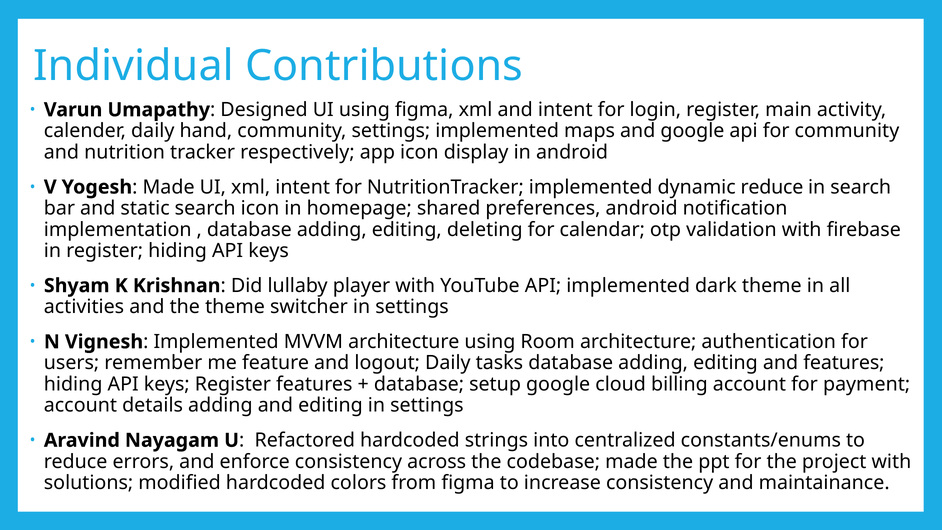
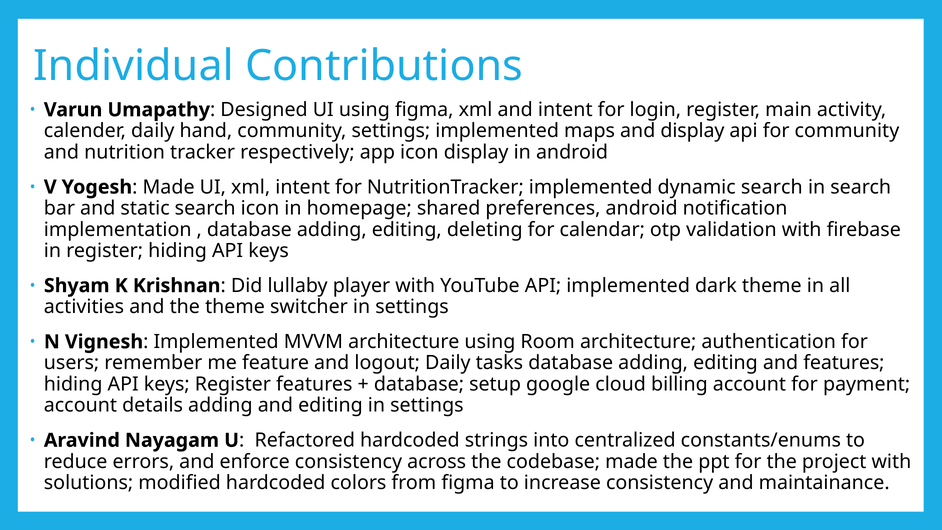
and google: google -> display (692, 131)
dynamic reduce: reduce -> search (772, 187)
